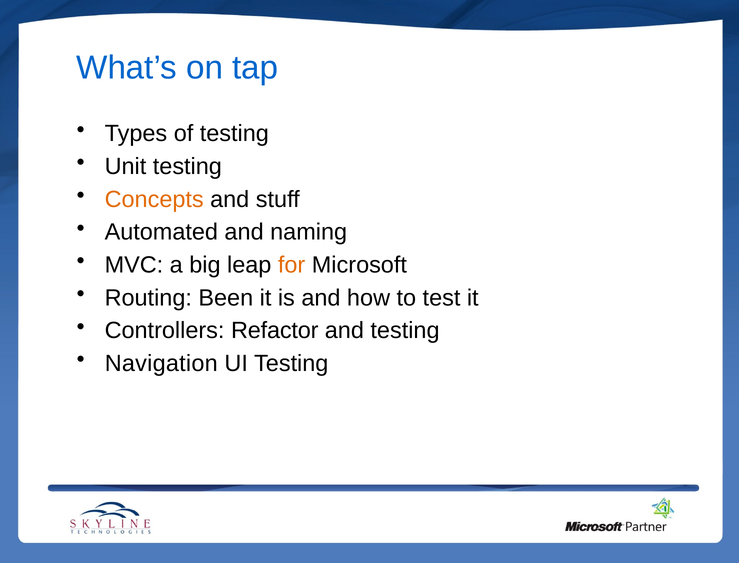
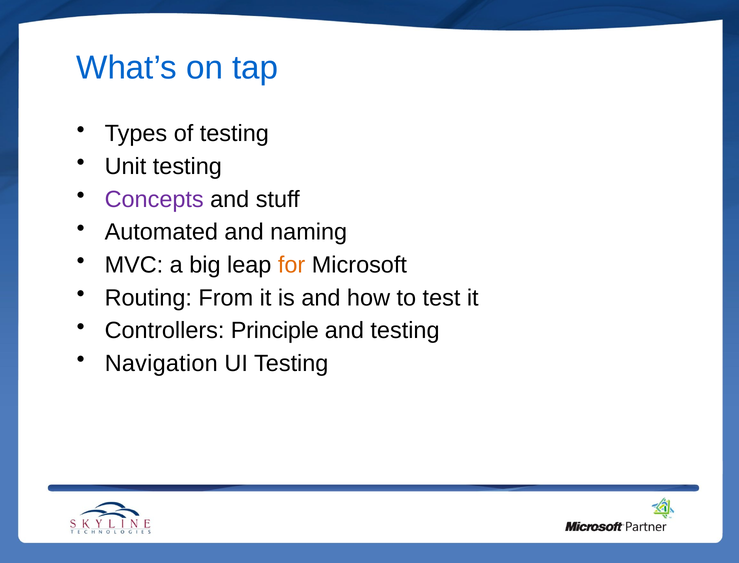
Concepts colour: orange -> purple (154, 199)
Been: Been -> From (226, 298)
Refactor: Refactor -> Principle (275, 331)
